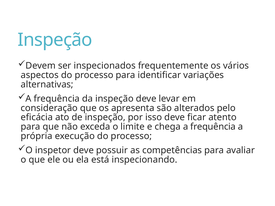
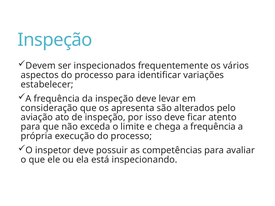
alternativas: alternativas -> estabelecer (47, 84)
eficácia: eficácia -> aviação (37, 118)
